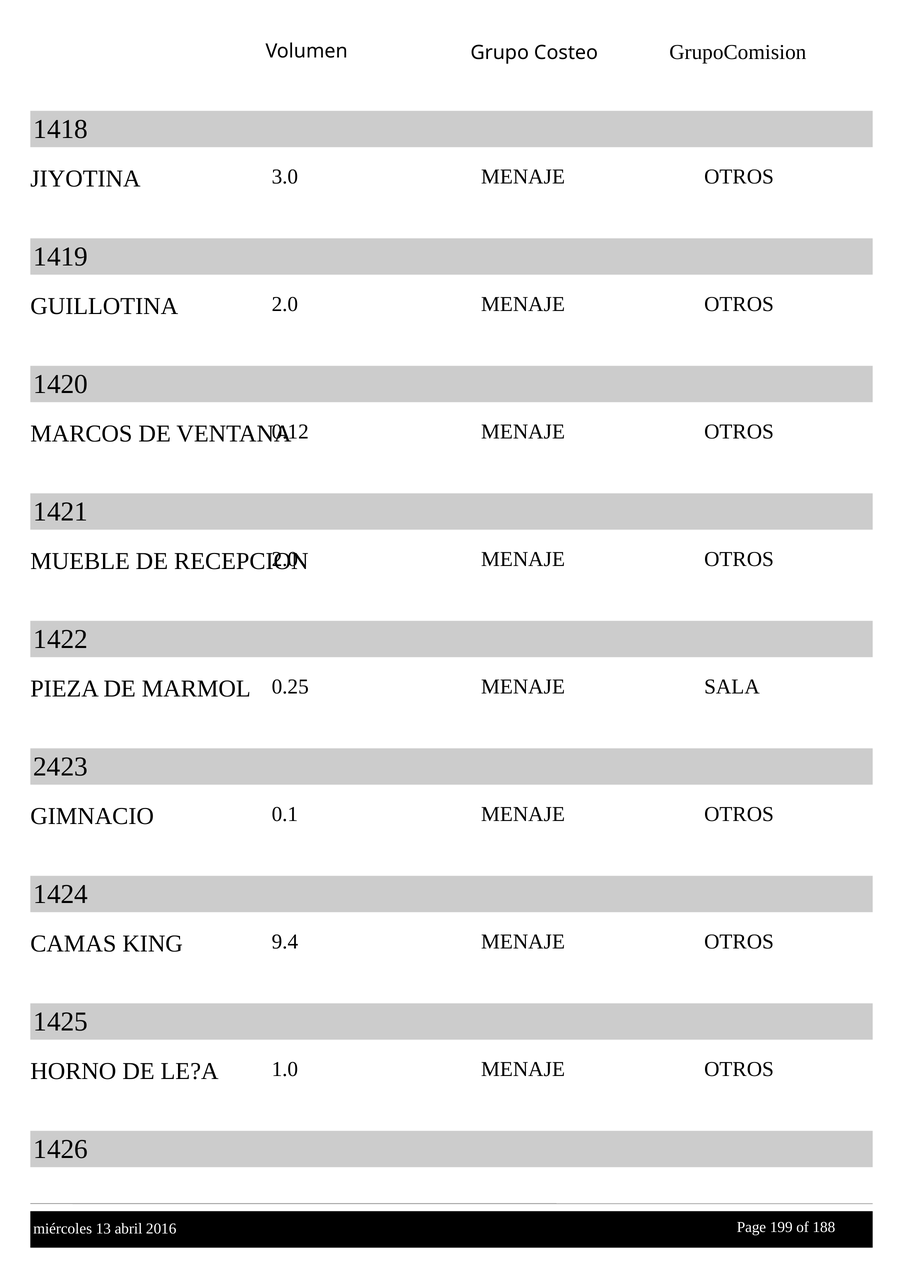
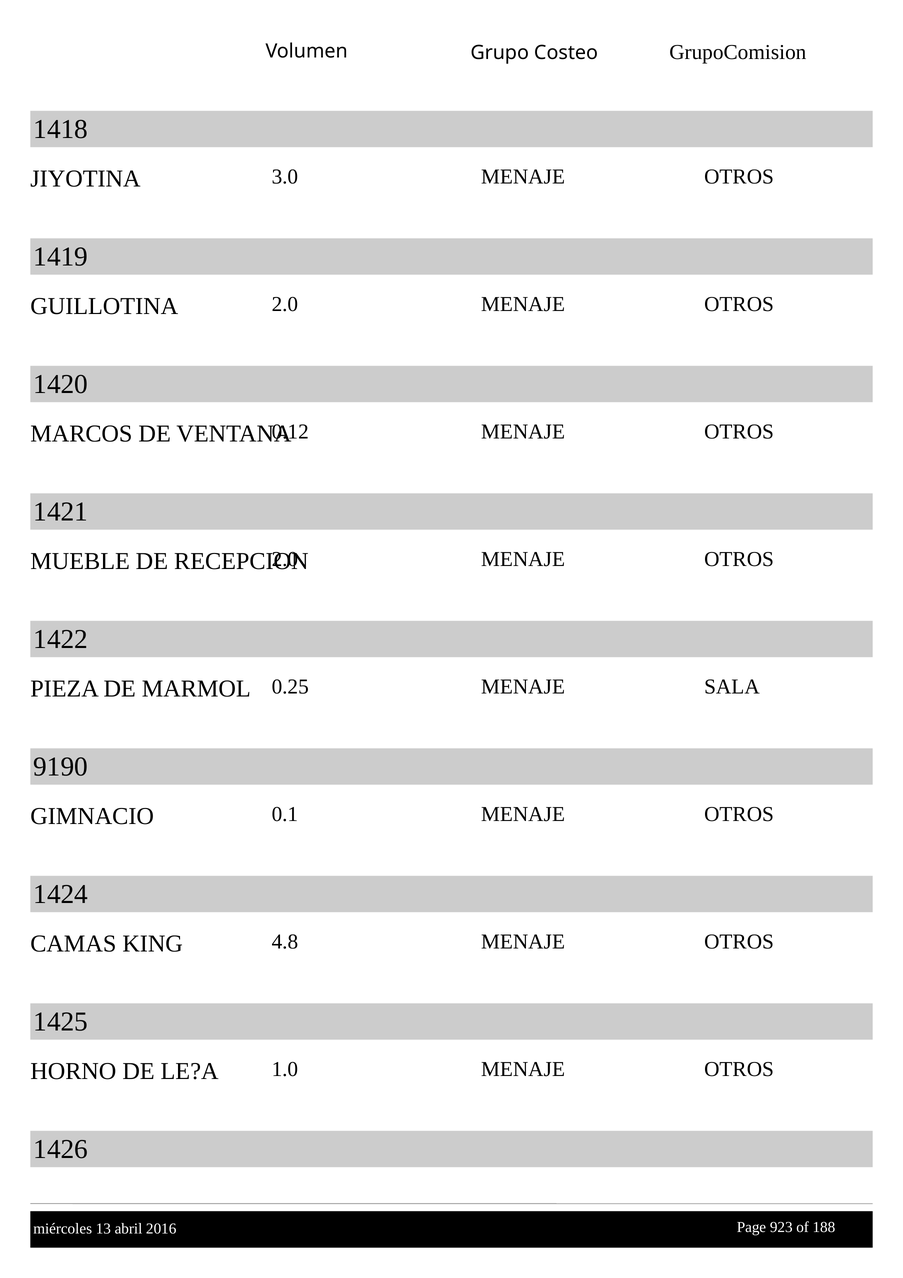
2423: 2423 -> 9190 (61, 767)
9.4: 9.4 -> 4.8 (285, 942)
199: 199 -> 923 (781, 1227)
